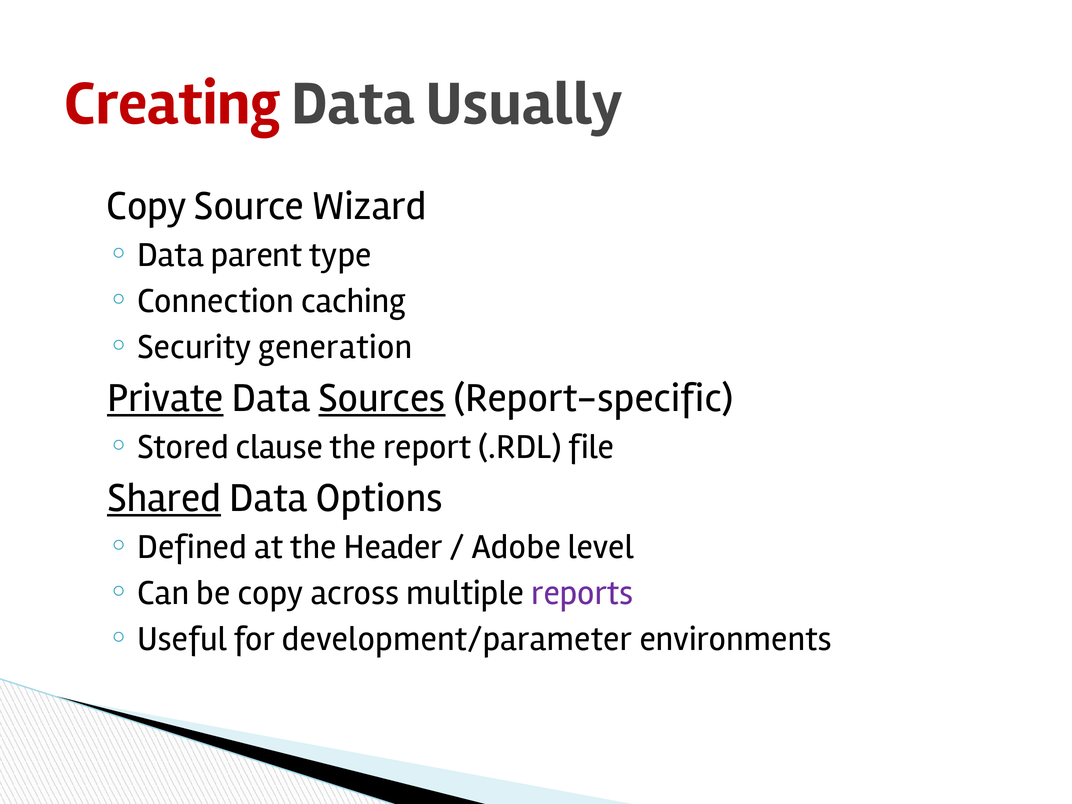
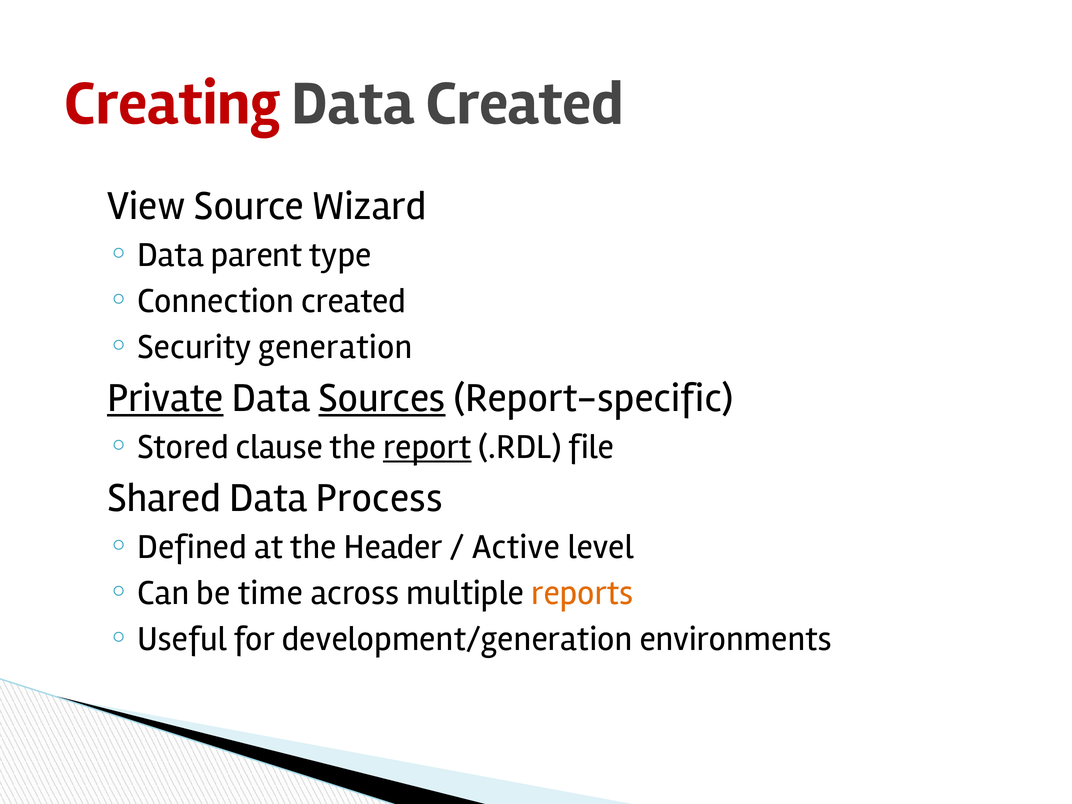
Data Usually: Usually -> Created (525, 103)
Copy: Copy -> View (146, 206)
caching: caching -> created (354, 301)
report underline: none -> present (427, 447)
Shared underline: present -> none (164, 498)
Options: Options -> Process (379, 498)
Adobe: Adobe -> Active (516, 547)
be copy: copy -> time (270, 593)
reports colour: purple -> orange (582, 593)
development/parameter: development/parameter -> development/generation (457, 639)
